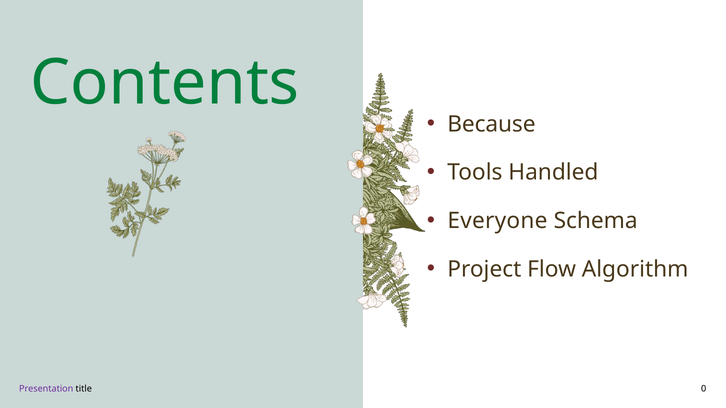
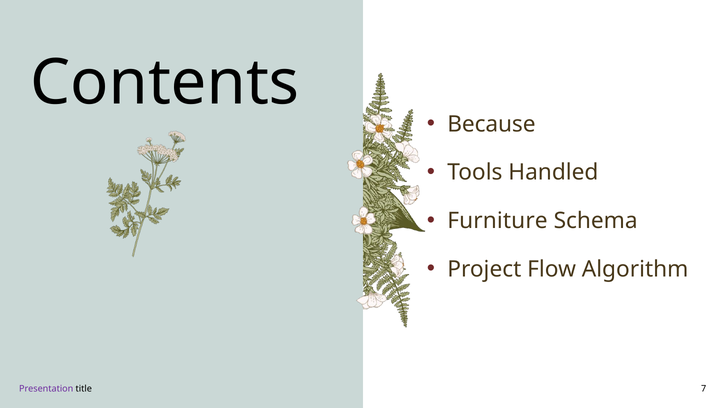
Contents colour: green -> black (165, 83)
Everyone: Everyone -> Furniture (497, 221)
0: 0 -> 7 (704, 389)
